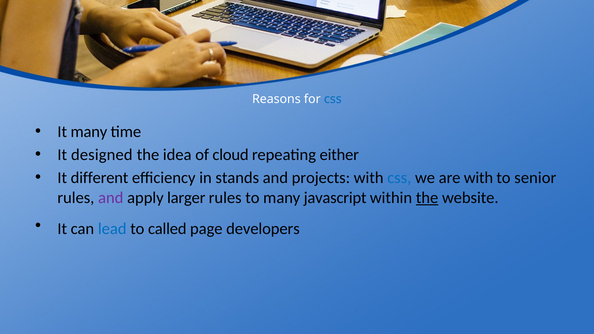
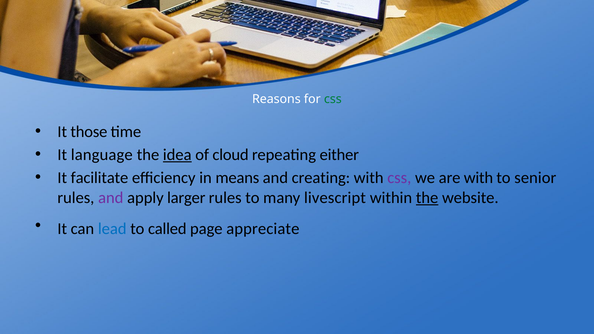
css colour: blue -> green (333, 99)
It many: many -> those (89, 132)
designed: designed -> language (102, 155)
idea underline: none -> present (177, 155)
different: different -> facilitate (100, 178)
stands: stands -> means (237, 178)
projects: projects -> creating (321, 178)
css colour: blue -> purple (399, 178)
javascript: javascript -> livescript (335, 198)
developers: developers -> appreciate (263, 229)
